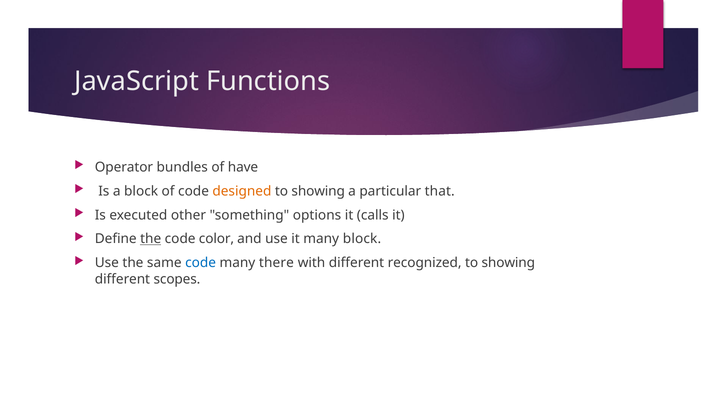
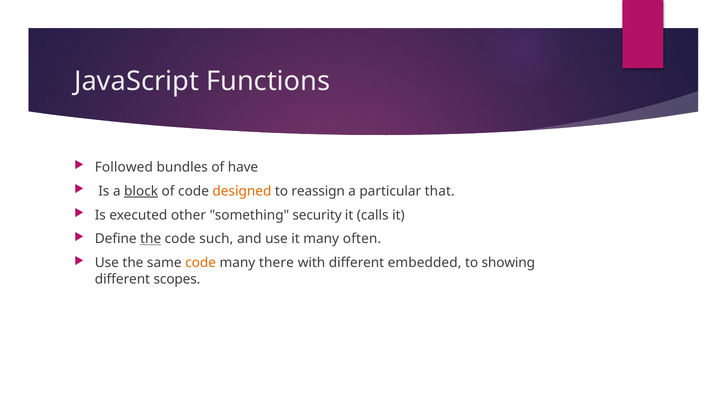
Operator: Operator -> Followed (124, 167)
block underline: none -> present (141, 191)
showing: showing -> reassign (318, 191)
options: options -> security (317, 215)
color: color -> such (216, 239)
many block: block -> often (362, 239)
code colour: blue -> orange (201, 263)
recognized: recognized -> embedded (425, 263)
